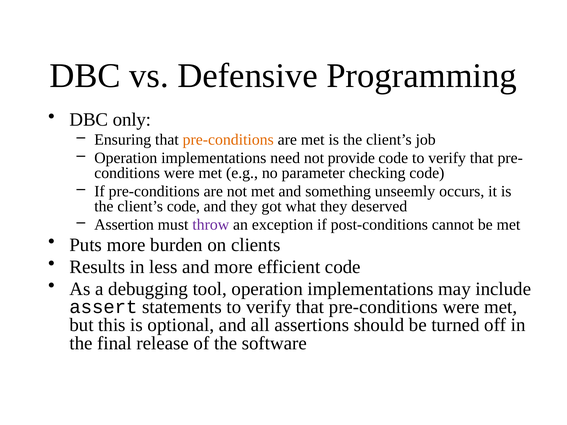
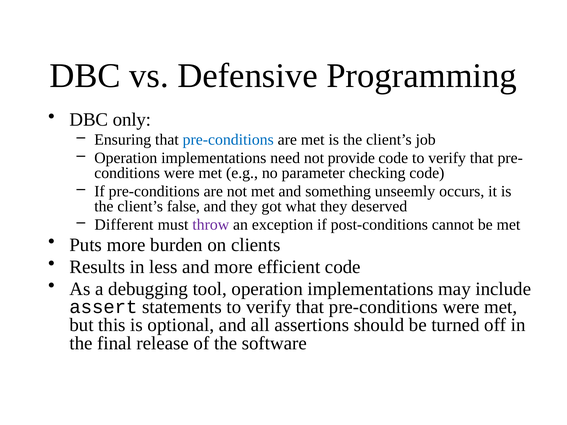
pre-conditions colour: orange -> blue (228, 140)
client’s code: code -> false (183, 207)
Assertion: Assertion -> Different (124, 225)
